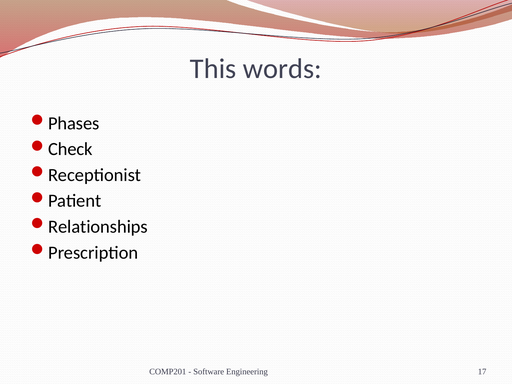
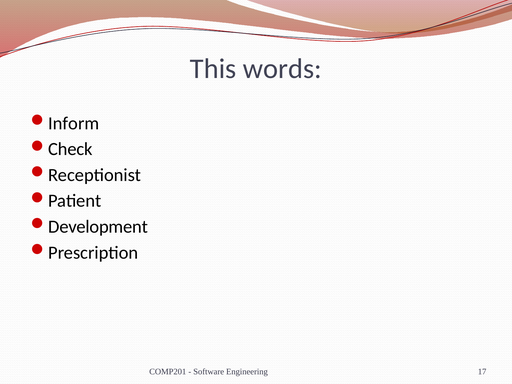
Phases: Phases -> Inform (74, 123)
Relationships: Relationships -> Development (98, 227)
